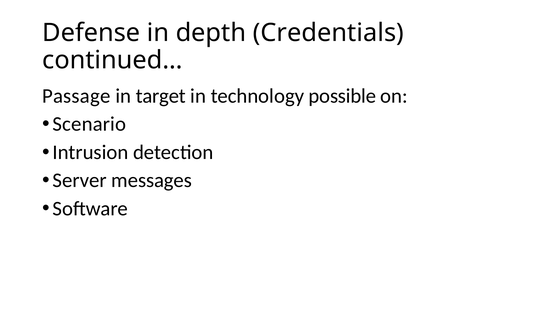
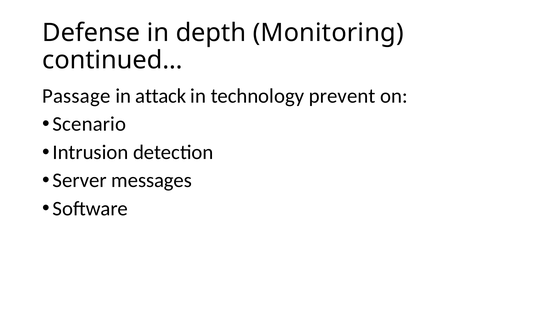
Credentials: Credentials -> Monitoring (328, 33)
target: target -> attack (161, 96)
possible: possible -> prevent (342, 96)
